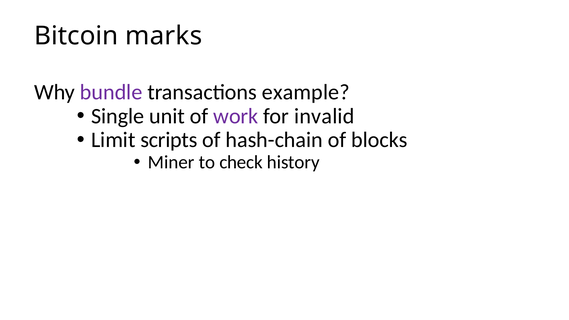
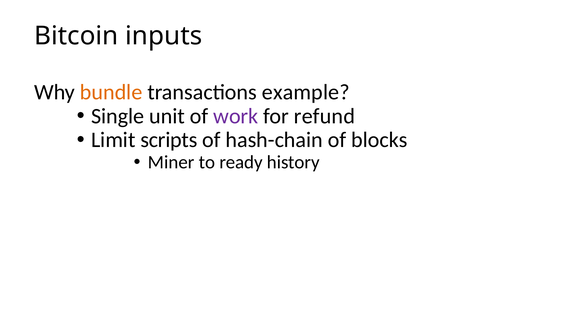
marks: marks -> inputs (164, 36)
bundle colour: purple -> orange (111, 92)
invalid: invalid -> refund (324, 116)
check: check -> ready (241, 162)
